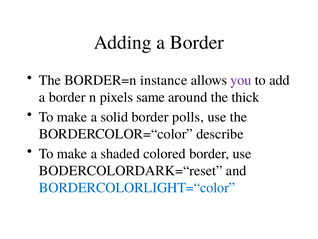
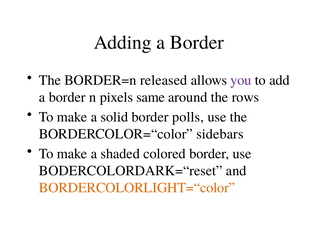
instance: instance -> released (164, 80)
thick: thick -> rows (245, 97)
describe: describe -> sidebars (220, 134)
BORDERCOLORLIGHT=“color colour: blue -> orange (137, 187)
